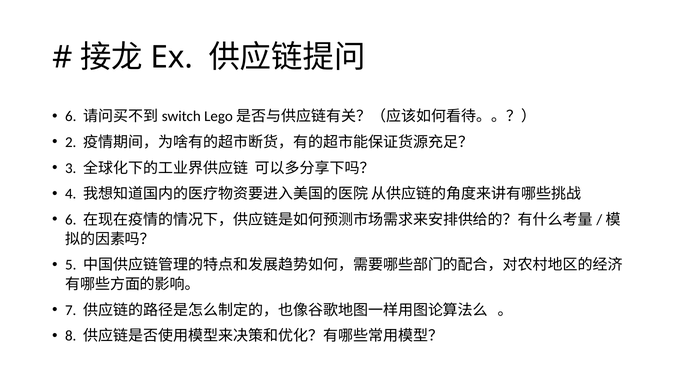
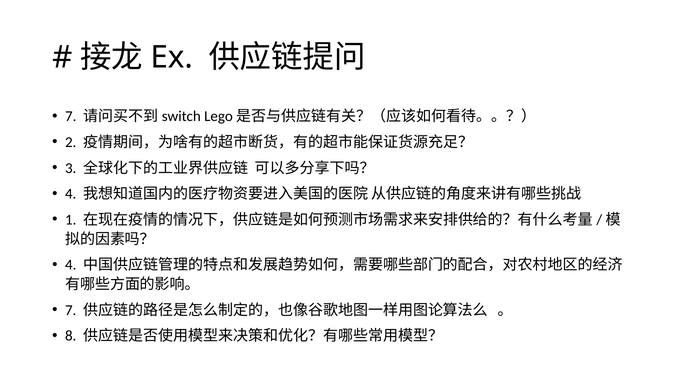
6: 6 -> 7 (71, 117)
6: 6 -> 1 (71, 220)
5: 5 -> 4 (71, 265)
